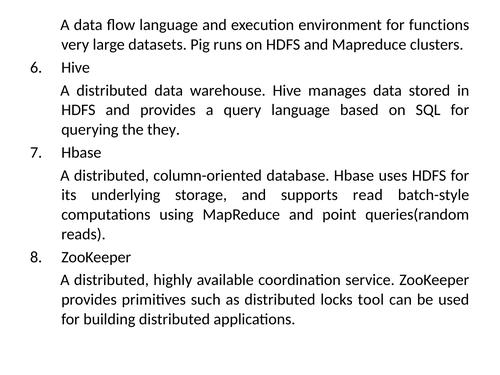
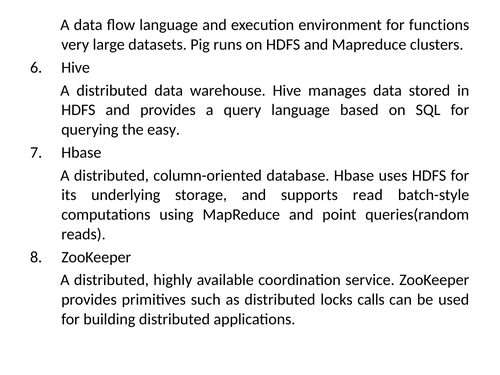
they: they -> easy (164, 130)
tool: tool -> calls (371, 300)
